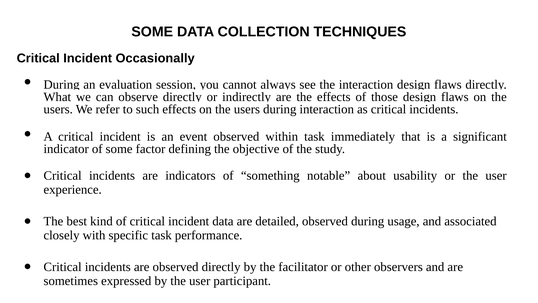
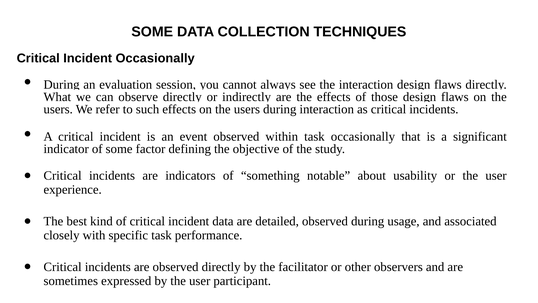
immediately: immediately -> occasionally (363, 136)
